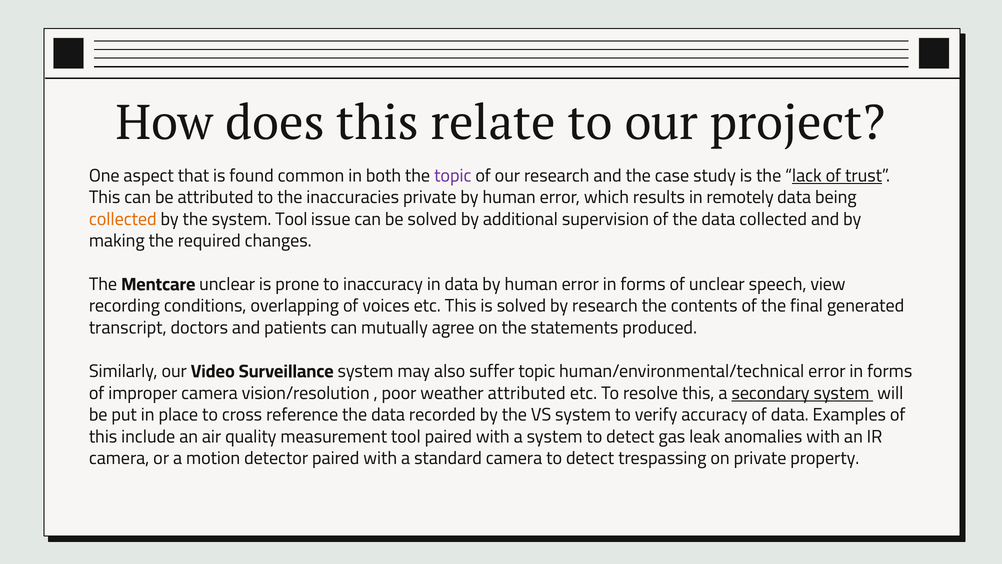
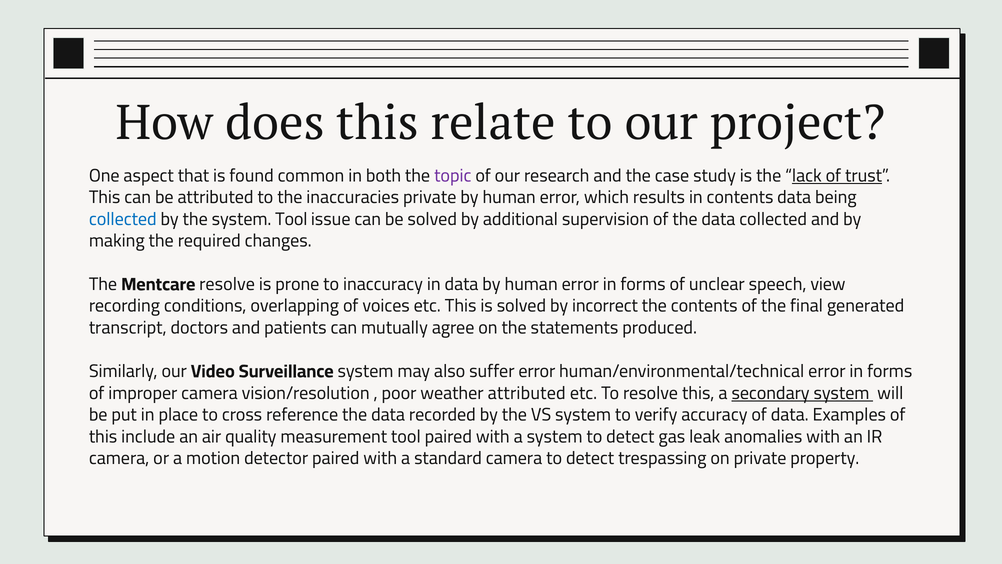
in remotely: remotely -> contents (740, 197)
collected colour: orange -> blue (123, 219)
Mentcare unclear: unclear -> resolve (227, 284)
by research: research -> incorrect (605, 306)
suffer topic: topic -> error (537, 371)
